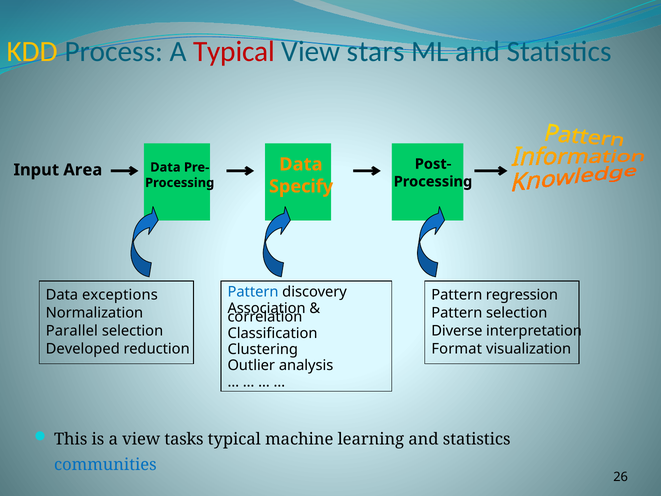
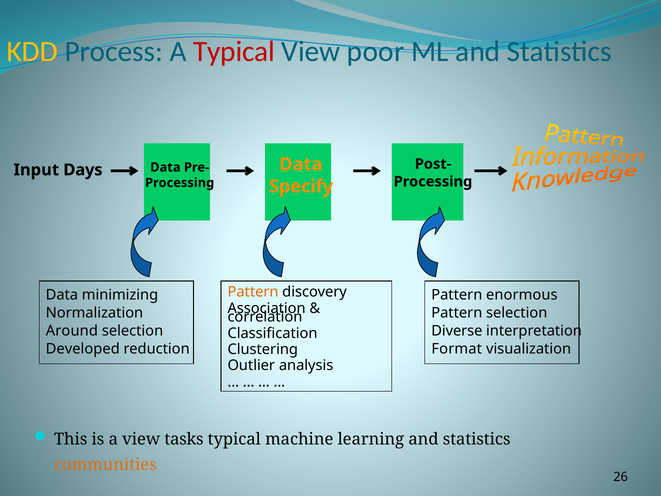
stars: stars -> poor (376, 52)
Area: Area -> Days (83, 170)
Pattern colour: blue -> orange (253, 292)
exceptions: exceptions -> minimizing (120, 295)
regression: regression -> enormous (522, 295)
Parallel: Parallel -> Around (72, 331)
communities colour: blue -> orange (105, 465)
